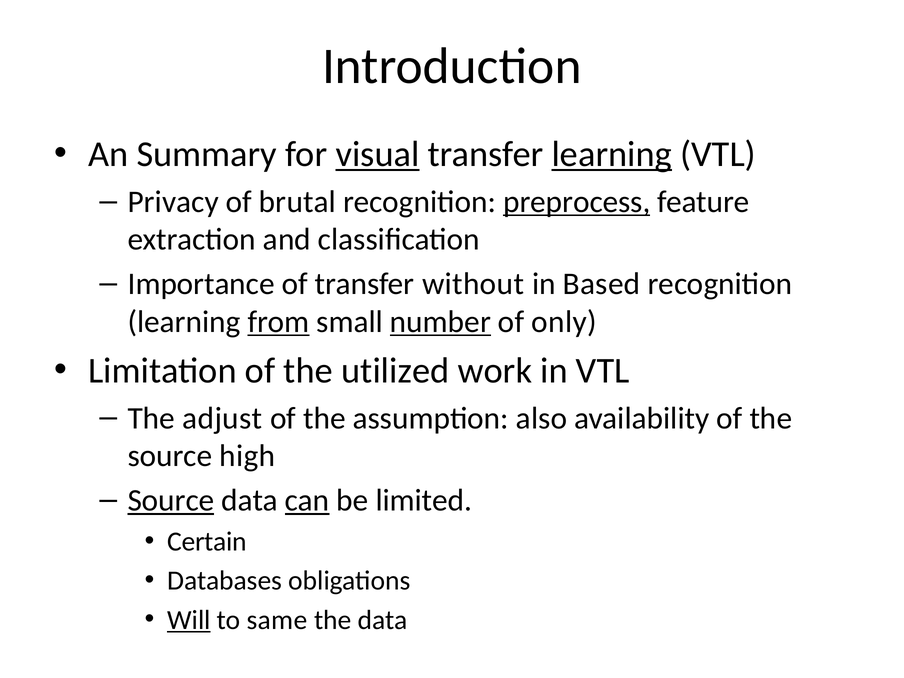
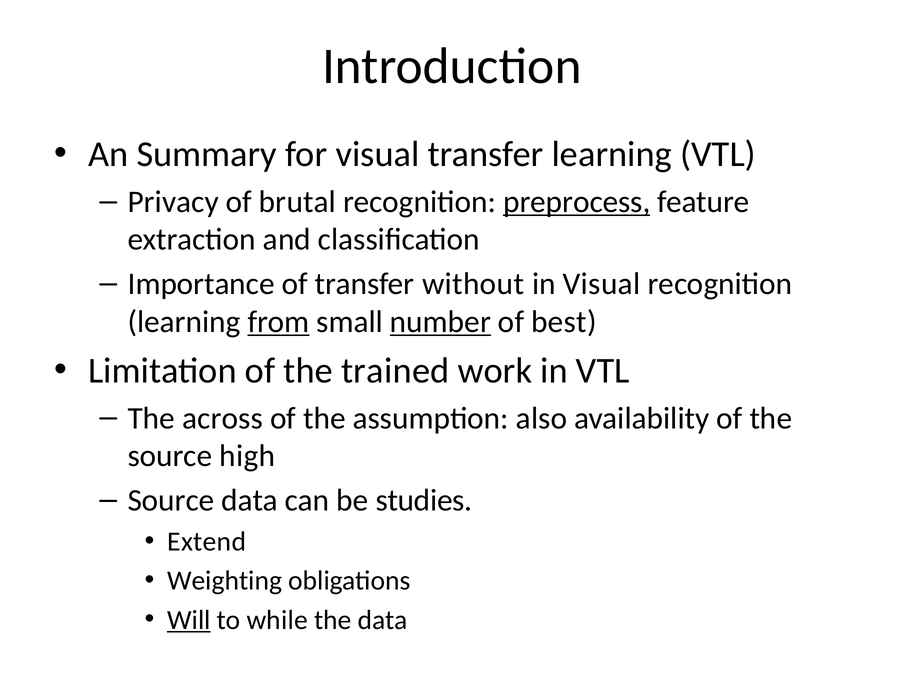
visual underline: present -> none (378, 154)
learning underline: present -> none (612, 154)
in Based: Based -> Visual (602, 284)
only: only -> best (564, 322)
utilized: utilized -> trained (395, 371)
adjust: adjust -> across (222, 418)
Source underline: present -> none (171, 501)
can underline: present -> none (307, 501)
limited: limited -> studies (424, 501)
Certain: Certain -> Extend (207, 542)
Databases: Databases -> Weighting (225, 581)
same: same -> while (277, 620)
